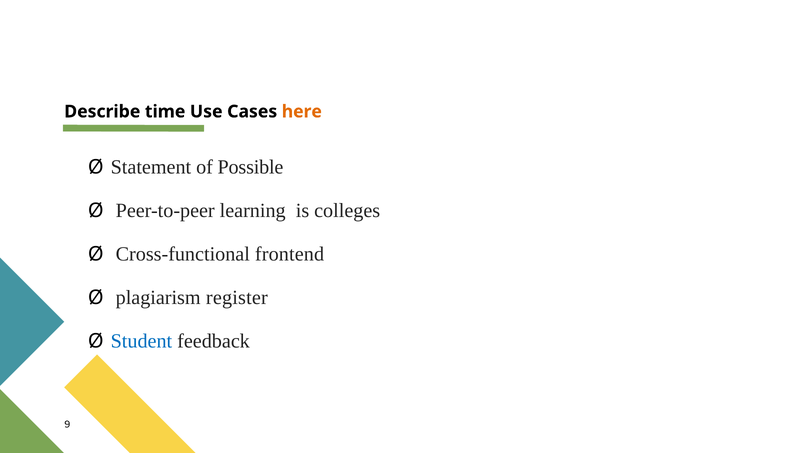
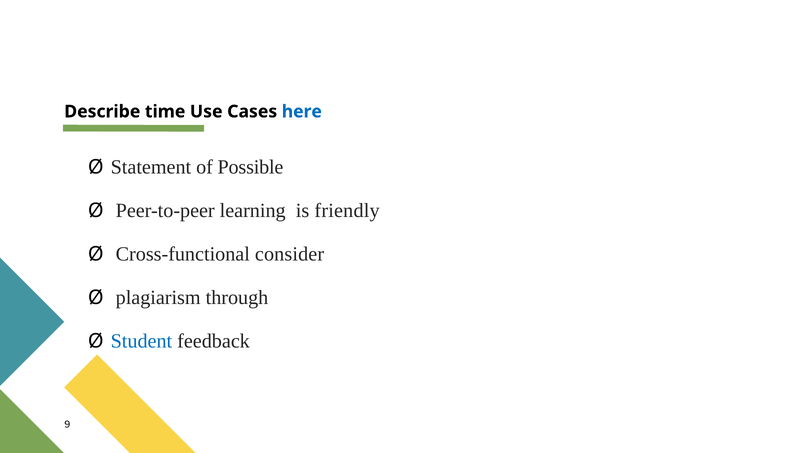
here colour: orange -> blue (302, 112)
colleges: colleges -> friendly (347, 211)
frontend: frontend -> consider (290, 254)
register: register -> through (237, 298)
